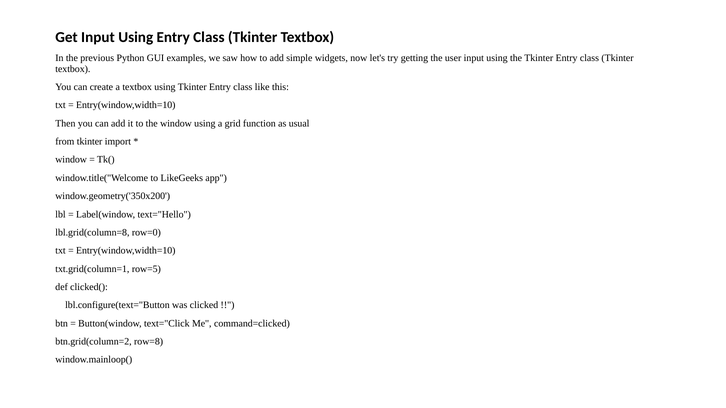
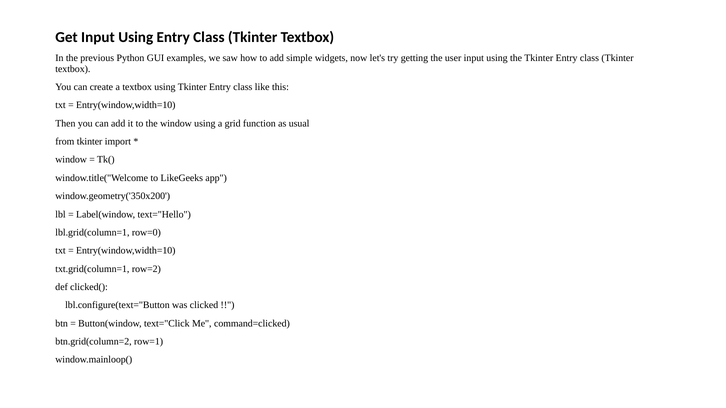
lbl.grid(column=8: lbl.grid(column=8 -> lbl.grid(column=1 (92, 233)
row=5: row=5 -> row=2 (146, 269)
row=8: row=8 -> row=1 (149, 342)
